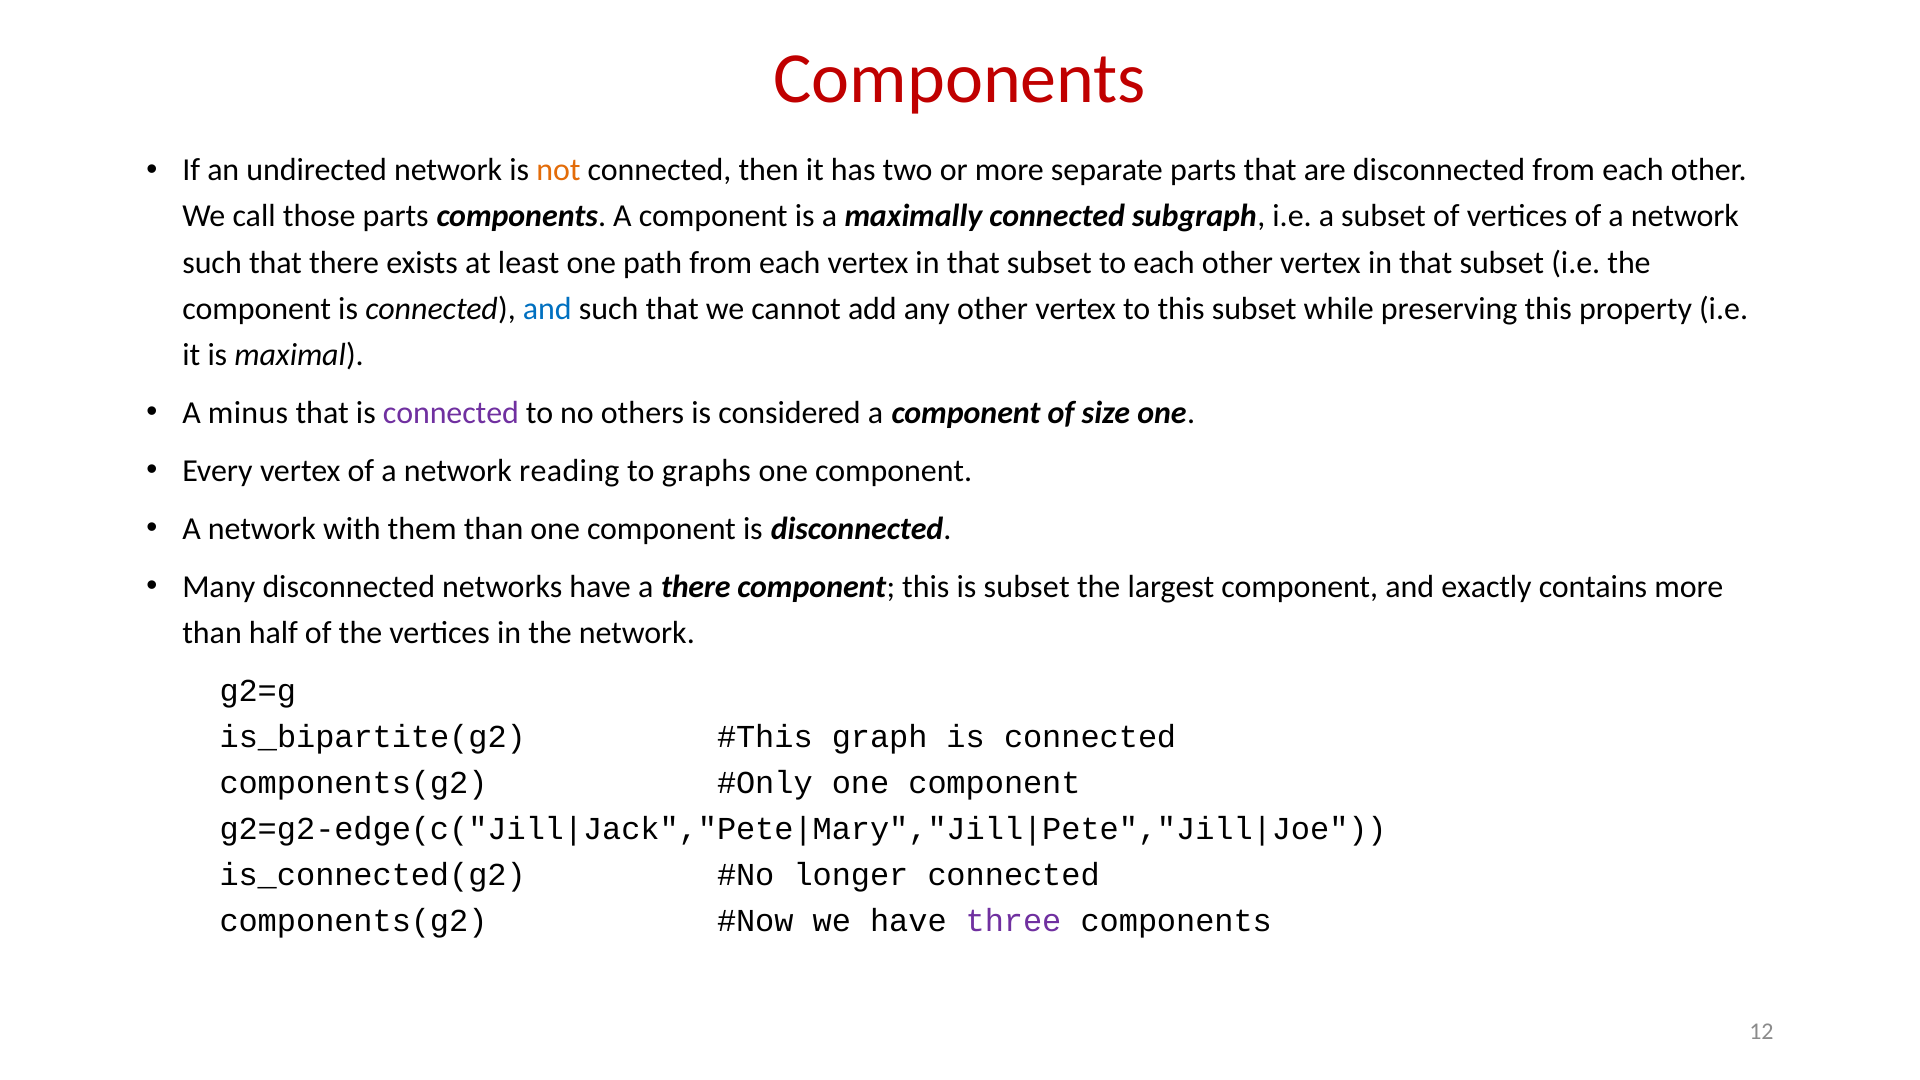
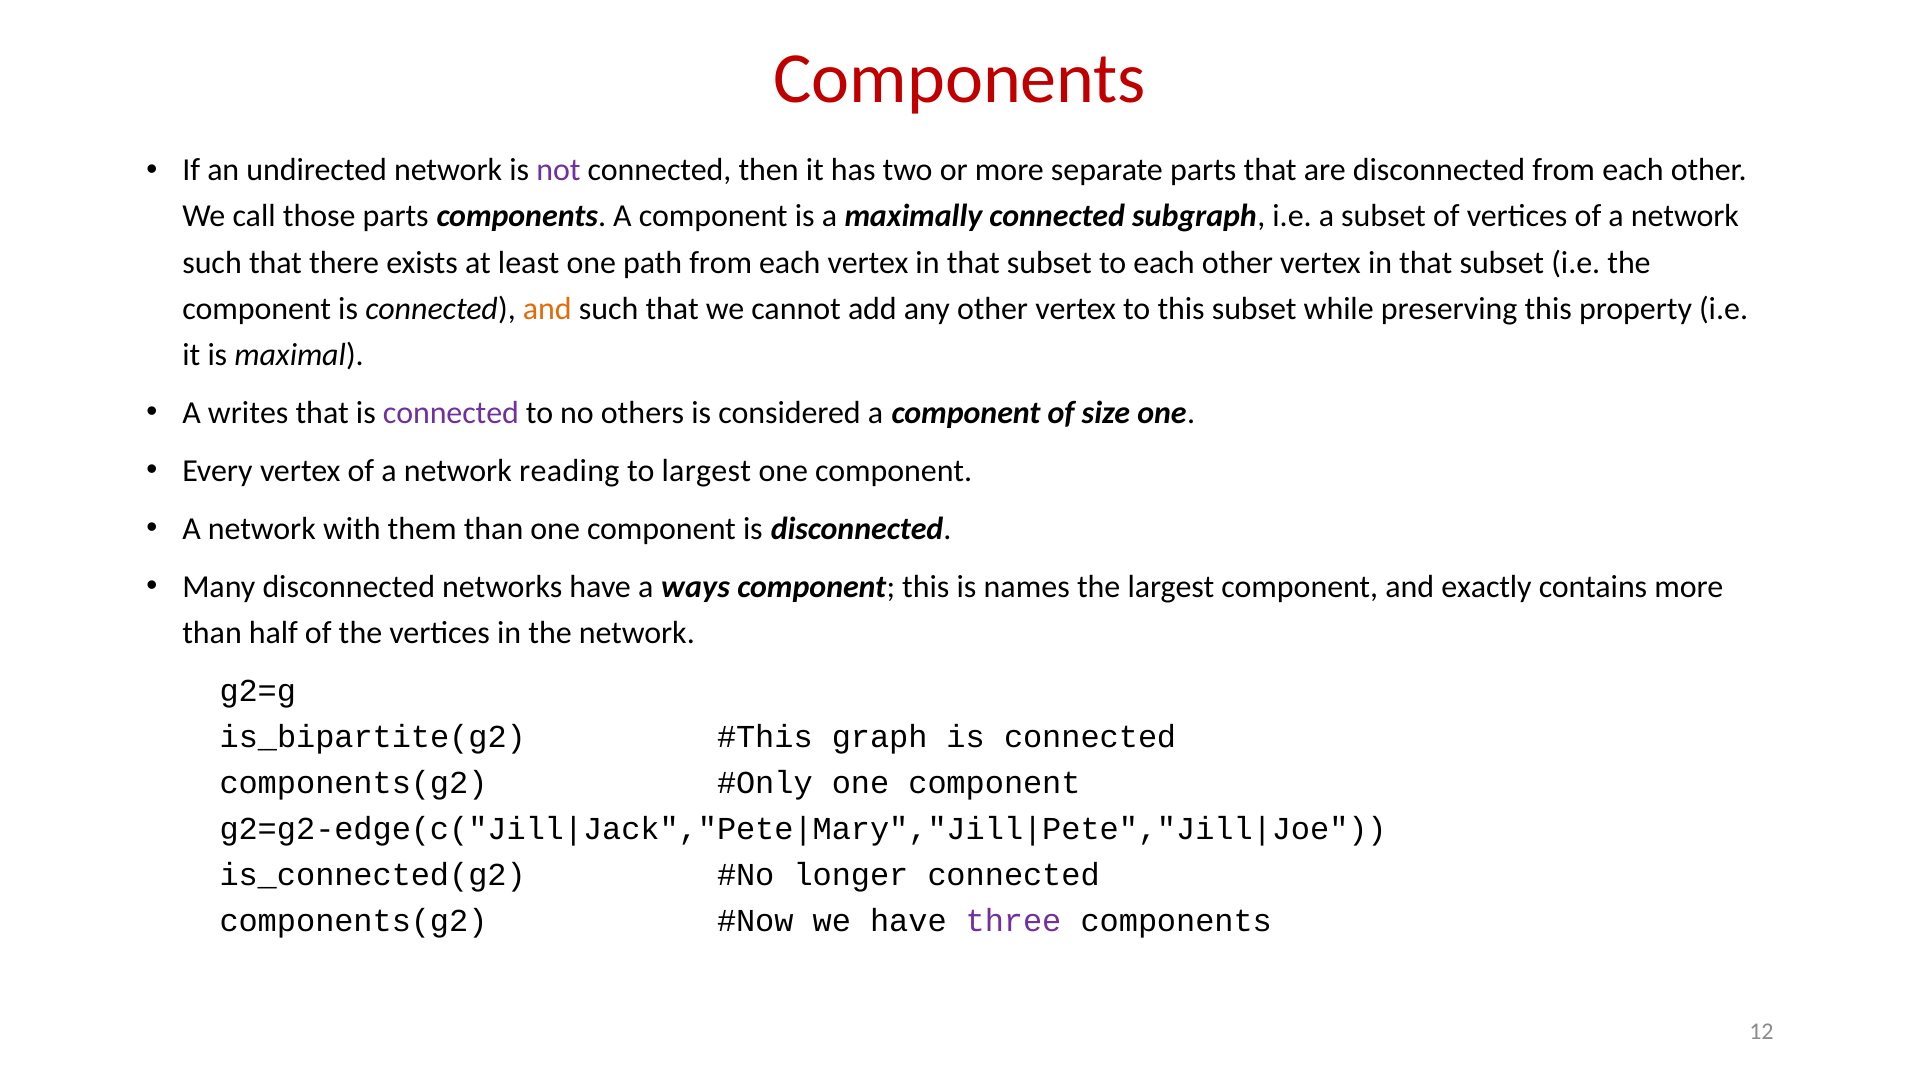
not colour: orange -> purple (558, 170)
and colour: blue -> orange (547, 309)
minus: minus -> writes (248, 413)
to graphs: graphs -> largest (706, 471)
a there: there -> ways (696, 587)
is subset: subset -> names (1027, 587)
